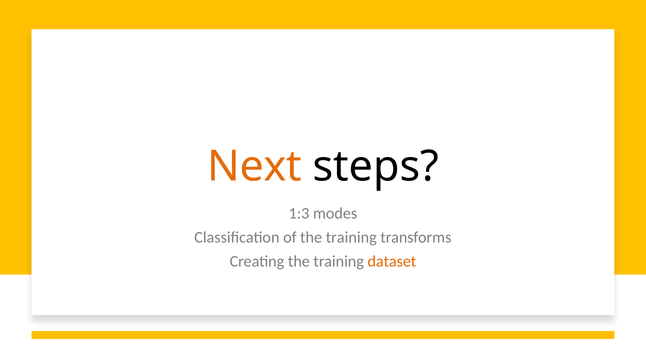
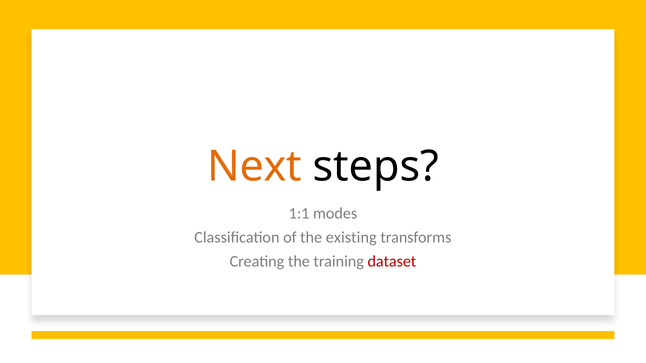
1:3: 1:3 -> 1:1 (299, 213)
of the training: training -> existing (351, 238)
dataset colour: orange -> red (392, 262)
